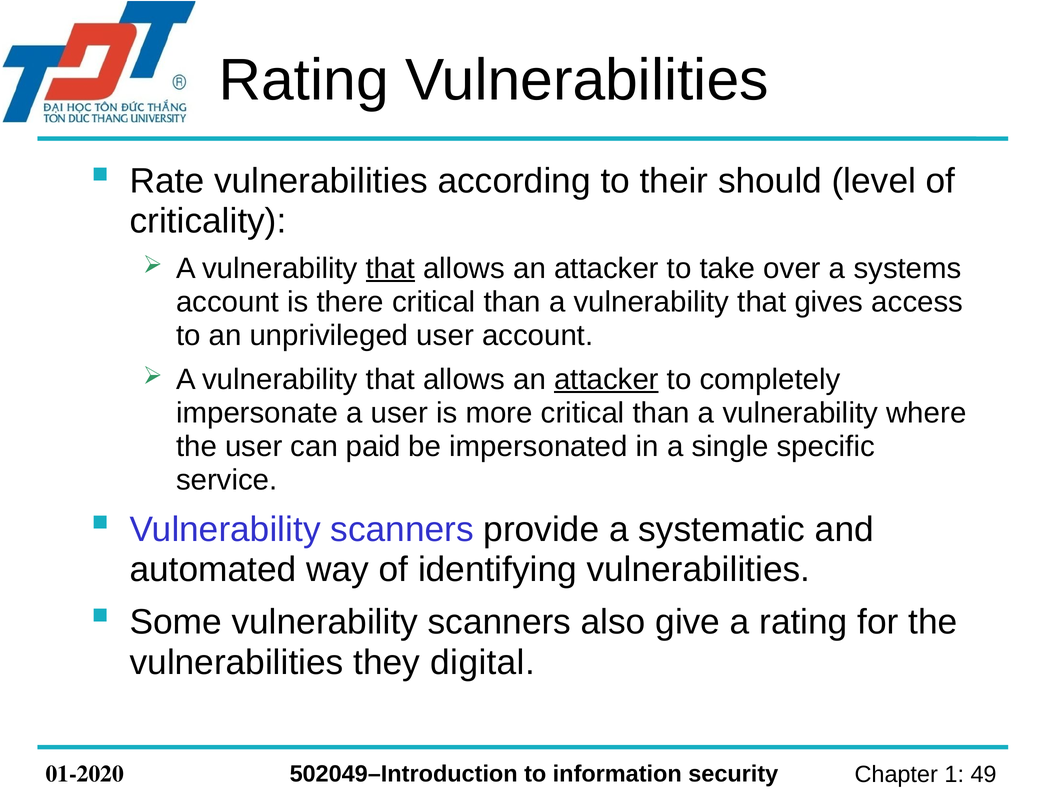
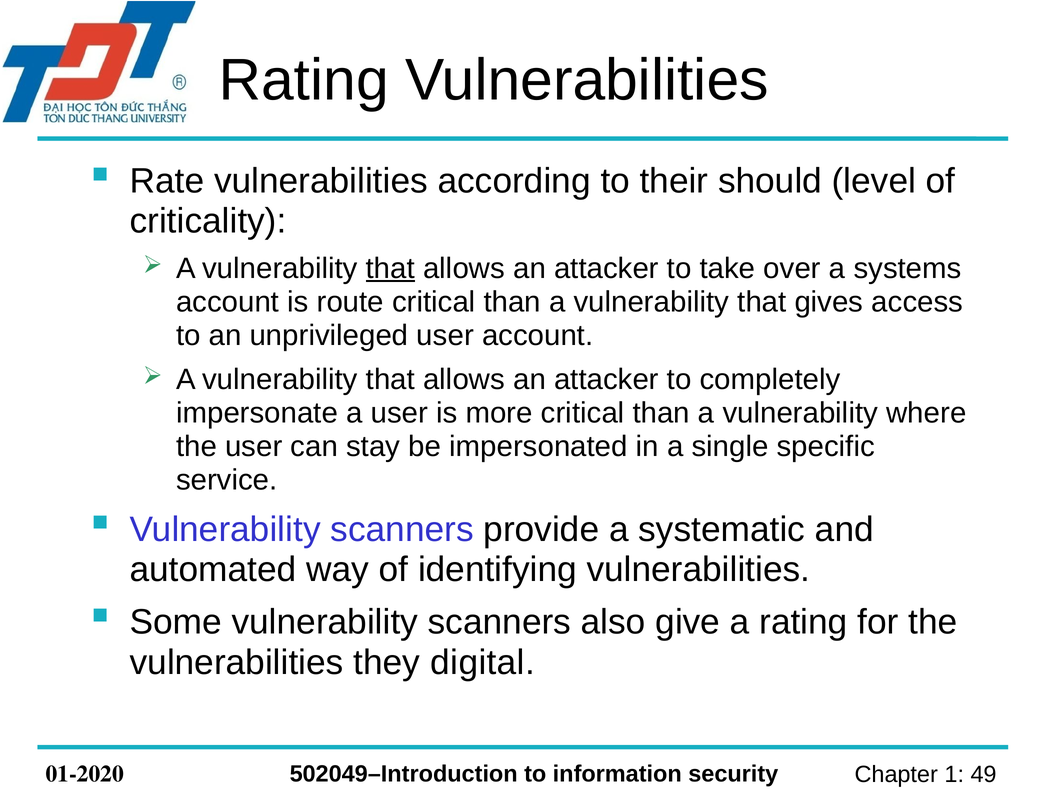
there: there -> route (350, 302)
attacker underline: present -> none (606, 380)
paid: paid -> stay (373, 447)
